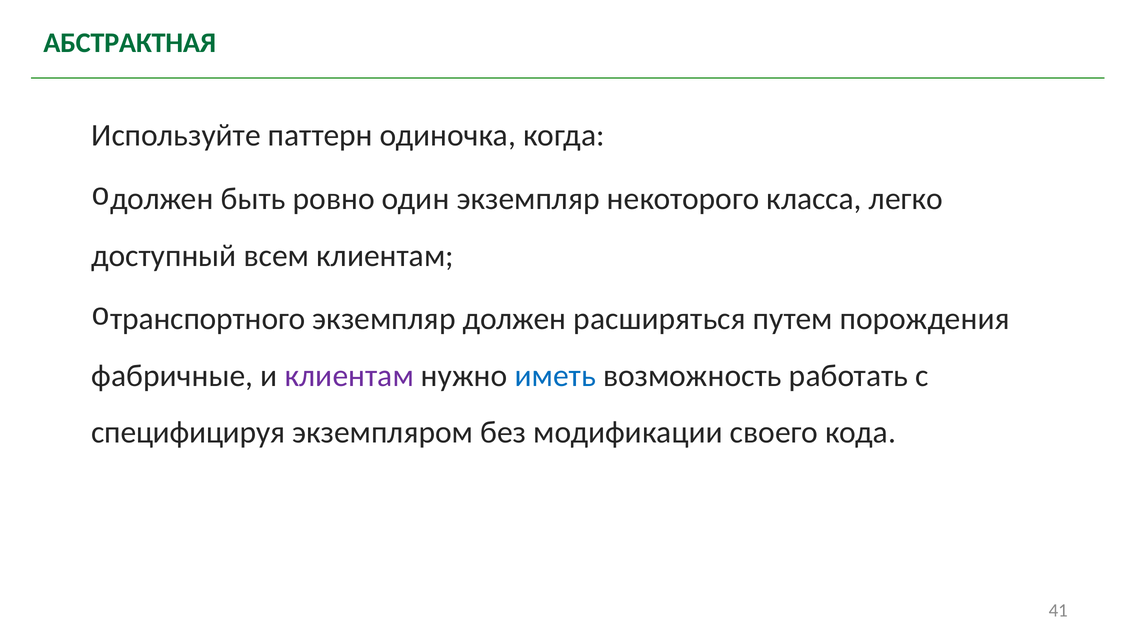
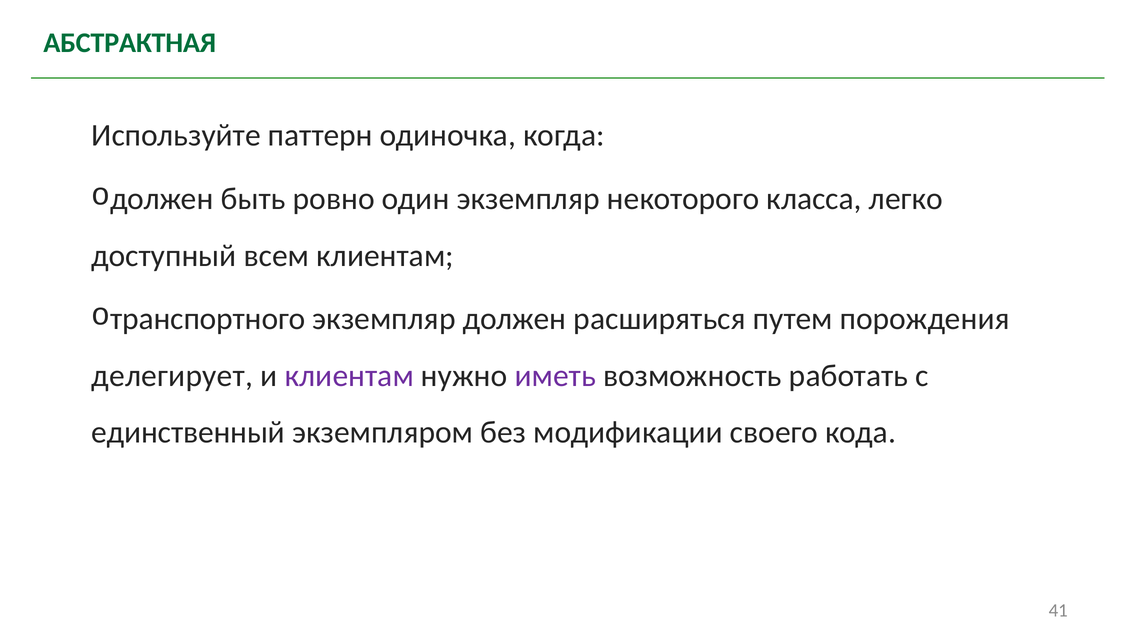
фабричные: фабричные -> делегирует (172, 376)
иметь colour: blue -> purple (555, 376)
специфицируя: специфицируя -> единственный (188, 433)
